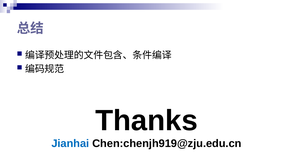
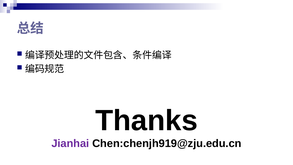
Jianhai colour: blue -> purple (70, 143)
